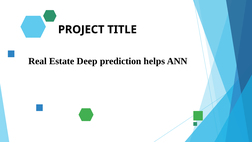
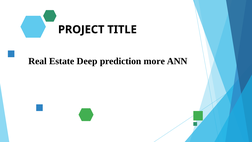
helps: helps -> more (154, 61)
